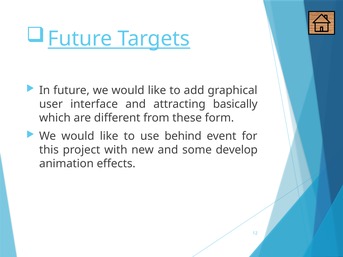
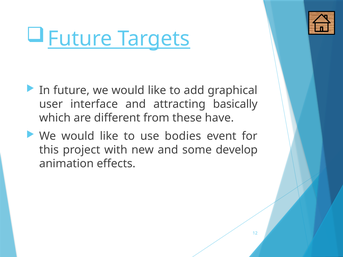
form: form -> have (219, 118)
behind: behind -> bodies (183, 136)
